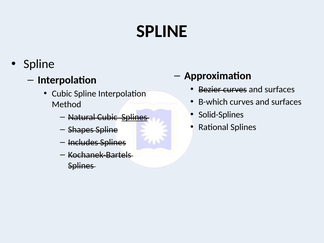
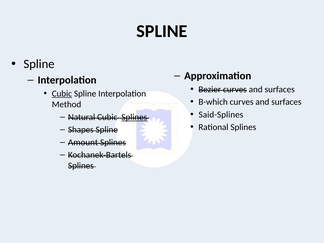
Cubic underline: none -> present (62, 94)
Solid-Splines: Solid-Splines -> Said-Splines (221, 115)
Includes: Includes -> Amount (83, 142)
